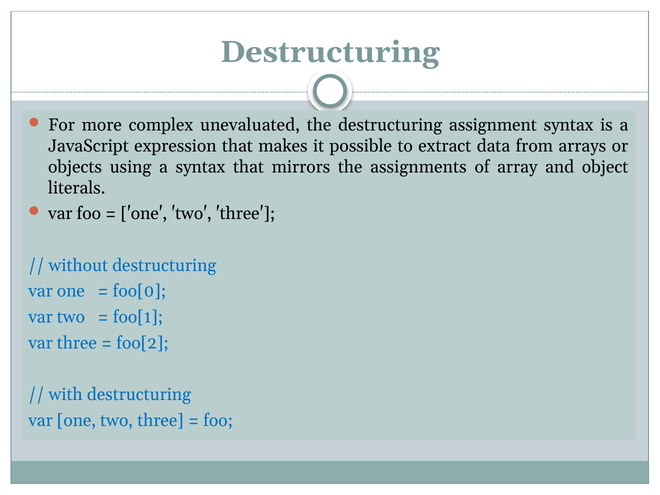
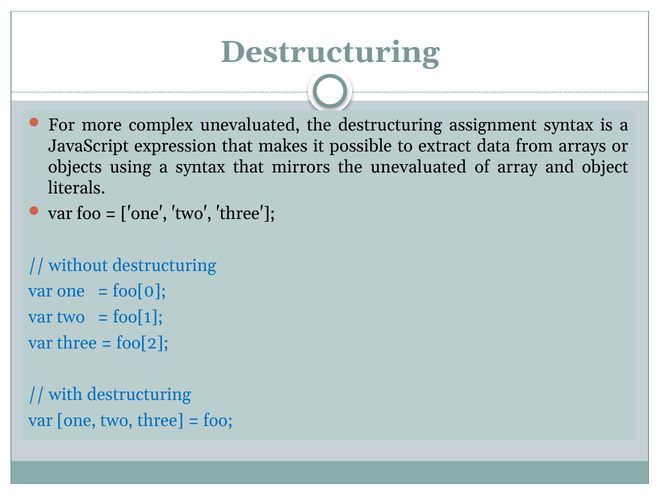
the assignments: assignments -> unevaluated (418, 167)
